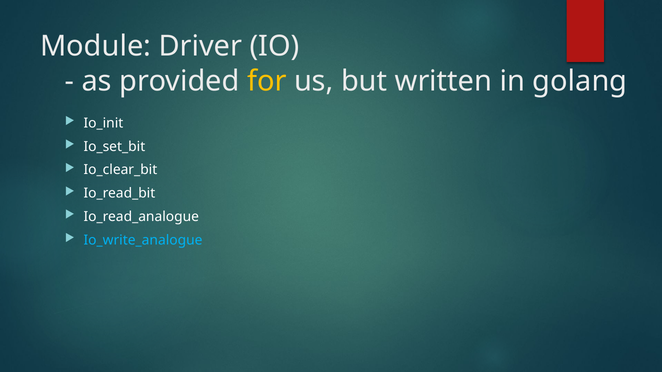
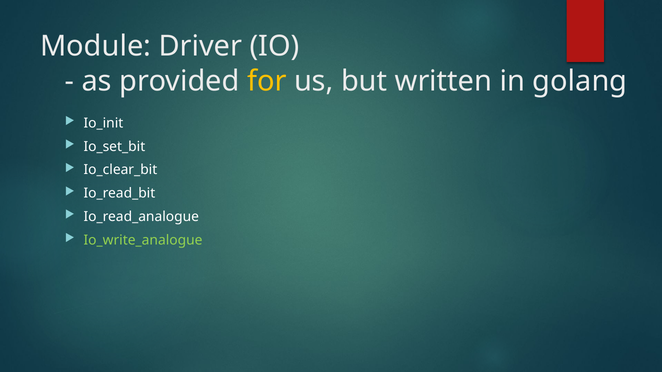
Io_write_analogue colour: light blue -> light green (143, 240)
